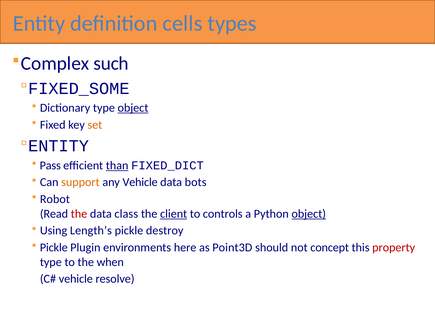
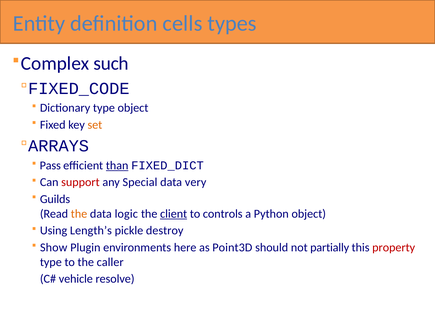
FIXED_SOME: FIXED_SOME -> FIXED_CODE (79, 89)
object underline: present -> none (133, 108)
ENTITY: ENTITY -> ARRAYS (59, 146)
support colour: orange -> red (80, 182)
any Vehicle: Vehicle -> Special (140, 182)
bots: bots -> very (196, 182)
Robot: Robot -> Guilds (55, 199)
the colour: red -> orange (79, 214)
class: class -> logic (126, 214)
object underline: present -> none (309, 214)
Pickle: Pickle -> Show (54, 248)
concept: concept -> partially (330, 248)
when: when -> caller (110, 262)
